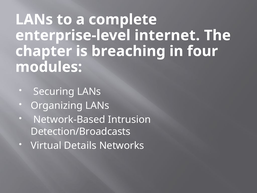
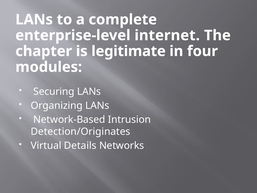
breaching: breaching -> legitimate (129, 51)
Detection/Broadcasts: Detection/Broadcasts -> Detection/Originates (81, 131)
